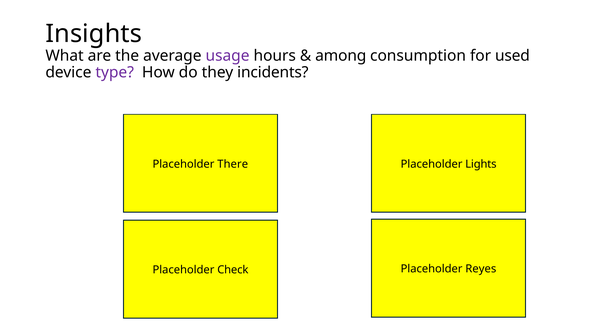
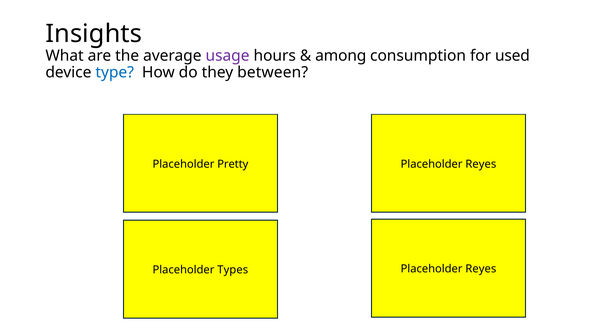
type colour: purple -> blue (115, 73)
incidents: incidents -> between (273, 73)
There: There -> Pretty (233, 164)
Lights: Lights -> Reyes (481, 164)
Check: Check -> Types (233, 270)
